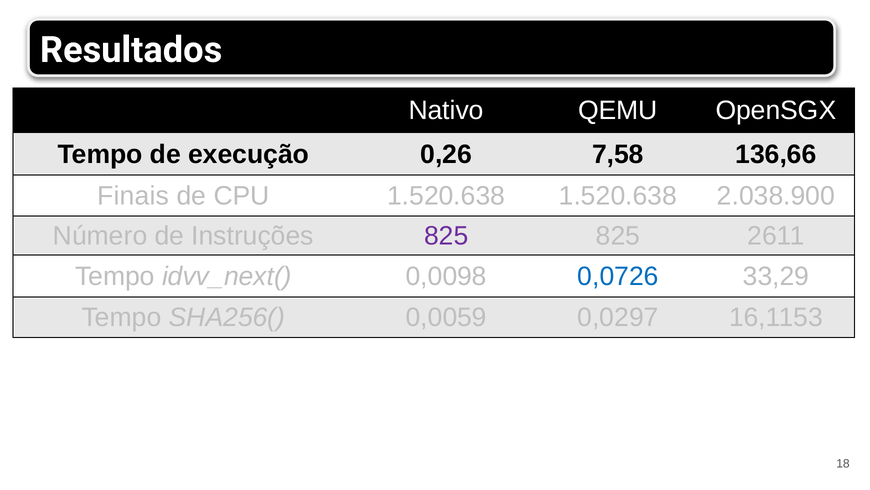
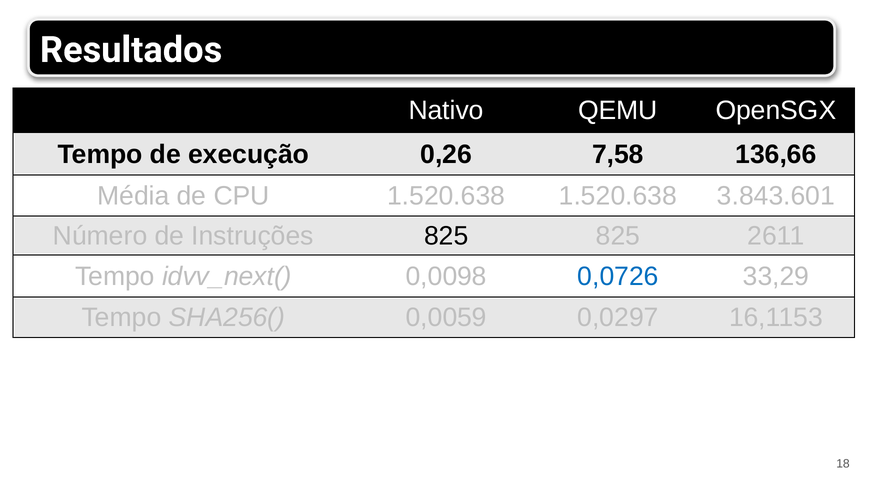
Finais: Finais -> Média (133, 196)
2.038.900: 2.038.900 -> 3.843.601 (776, 196)
825 colour: purple -> black (446, 236)
